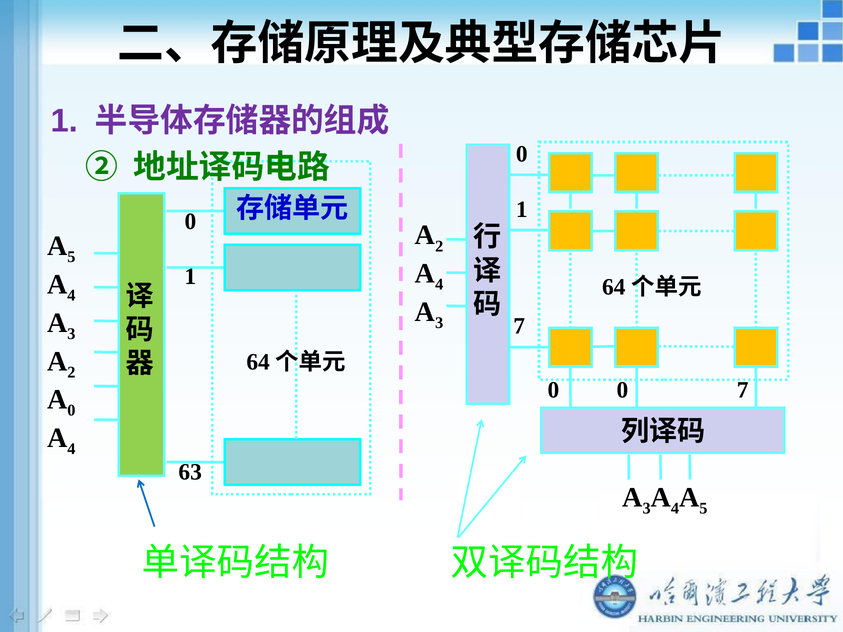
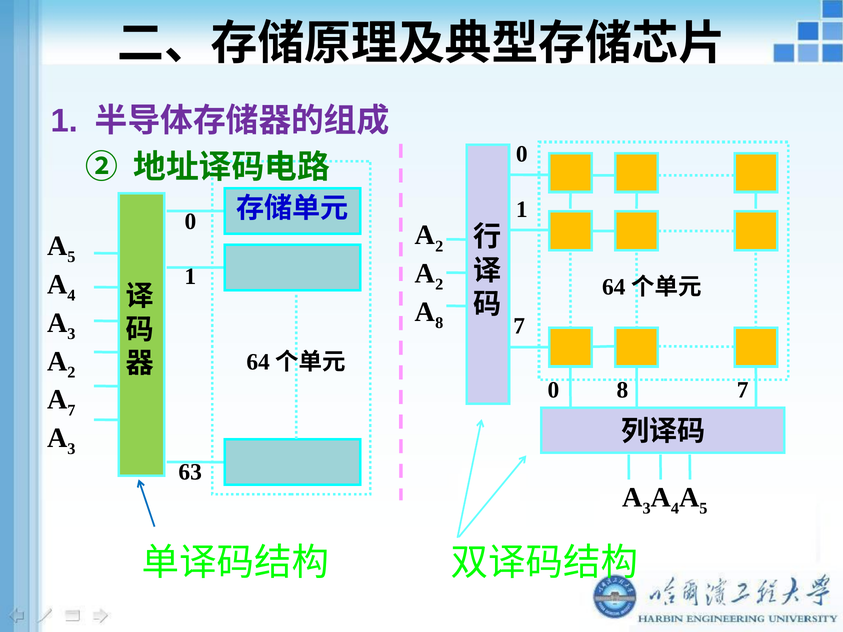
4: 4 -> 2 (439, 285)
3: 3 -> 8 (439, 323)
0 0: 0 -> 8 (622, 390)
0: 0 -> 7 (71, 411)
4: 4 -> 3 (71, 449)
